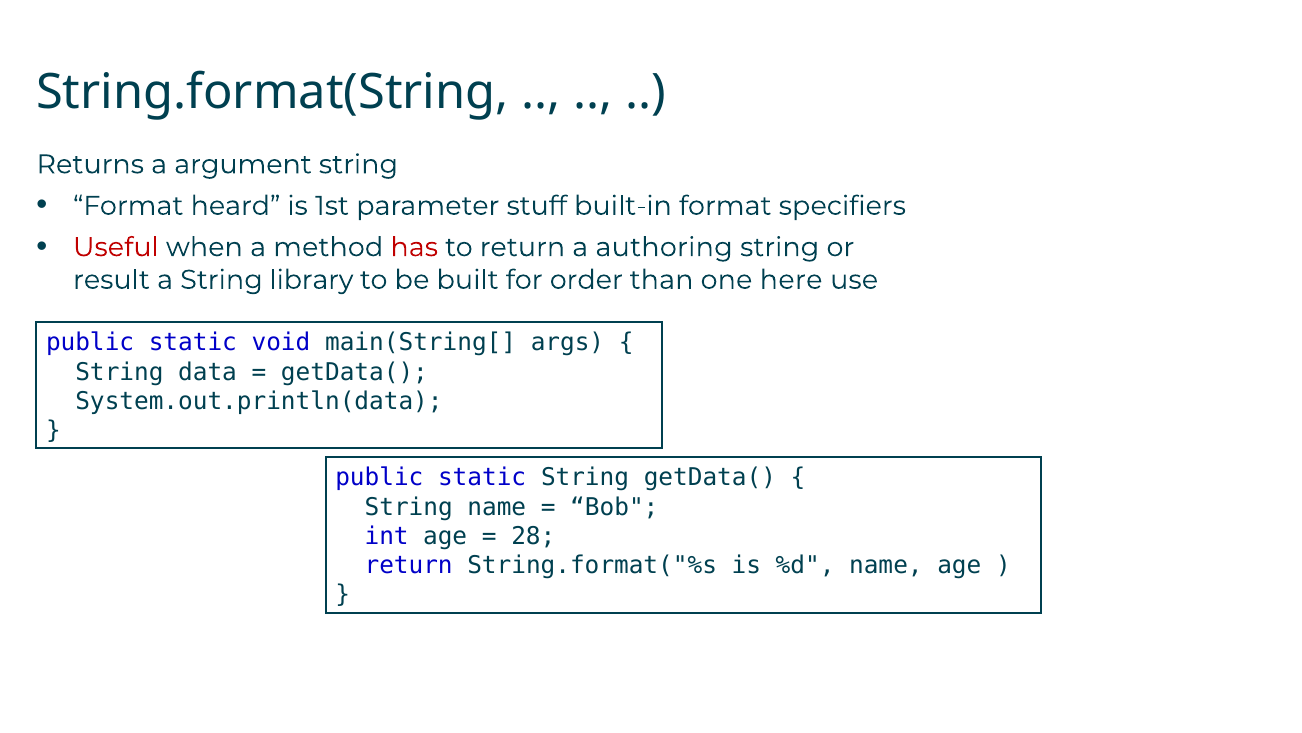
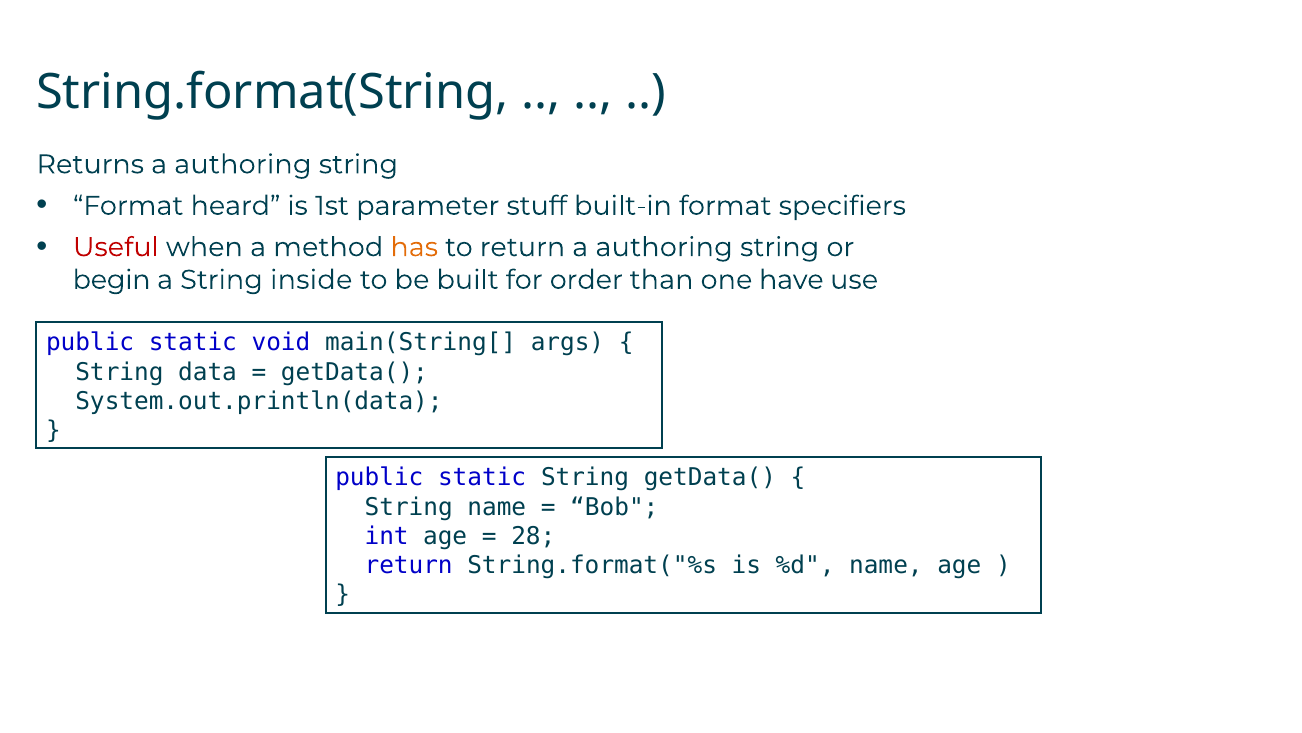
Returns a argument: argument -> authoring (243, 164)
has colour: red -> orange (414, 247)
result: result -> begin (112, 280)
library: library -> inside (311, 280)
here: here -> have (791, 280)
